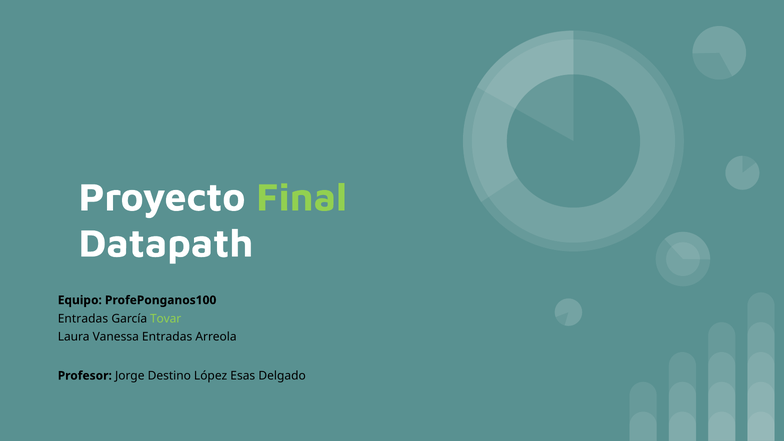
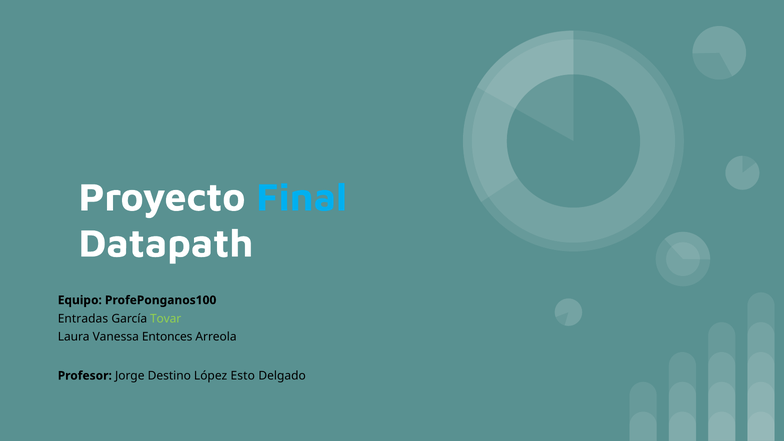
Final colour: light green -> light blue (302, 197)
Vanessa Entradas: Entradas -> Entonces (167, 337)
Esas: Esas -> Esto (243, 376)
